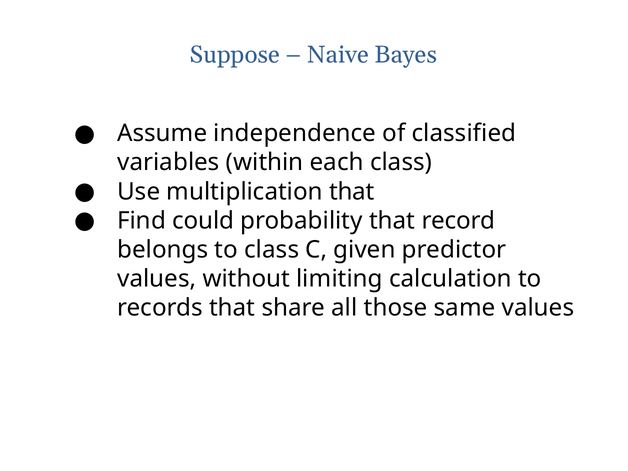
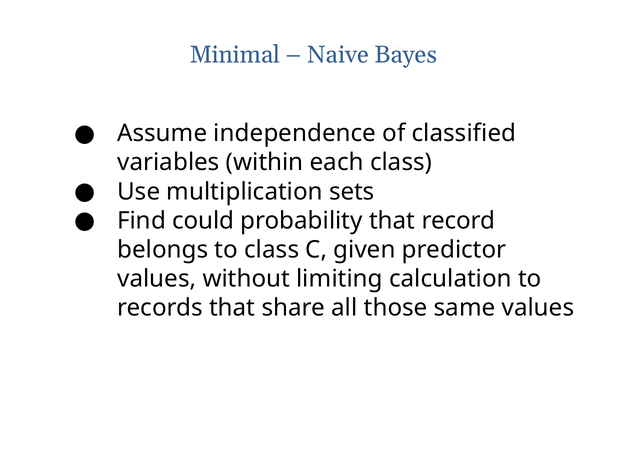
Suppose: Suppose -> Minimal (235, 55)
multiplication that: that -> sets (352, 192)
